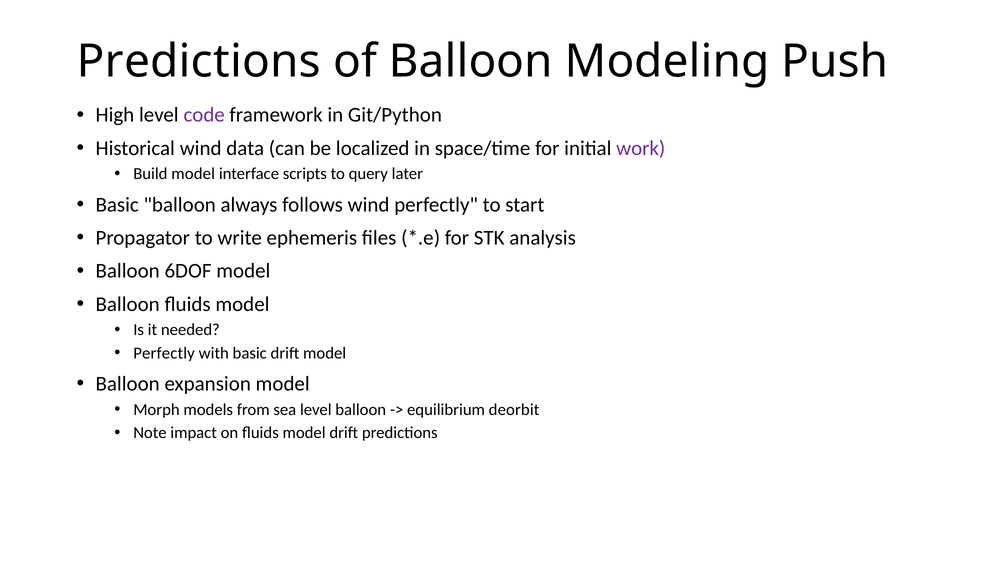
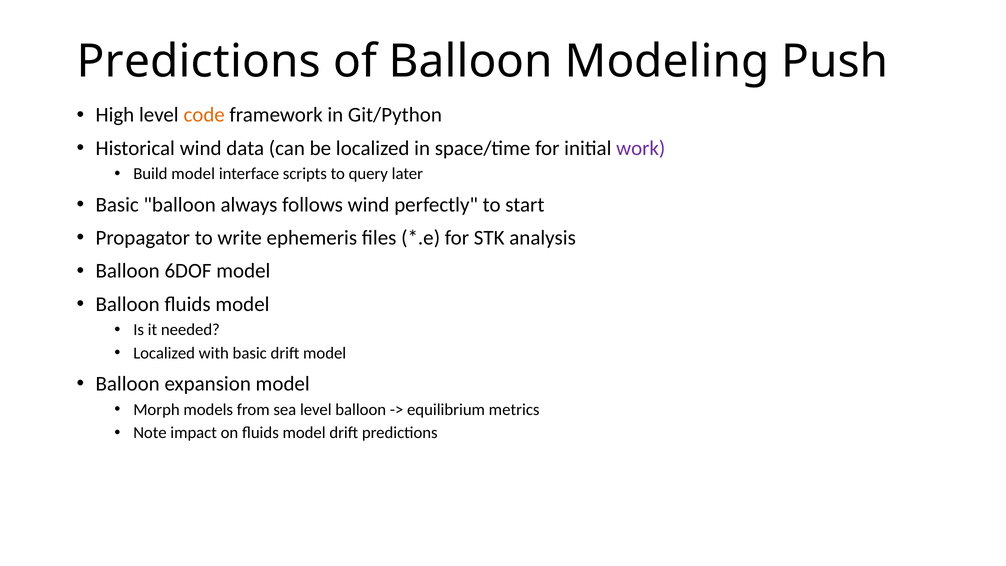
code colour: purple -> orange (204, 115)
Perfectly: Perfectly -> Localized (164, 353)
deorbit: deorbit -> metrics (514, 409)
